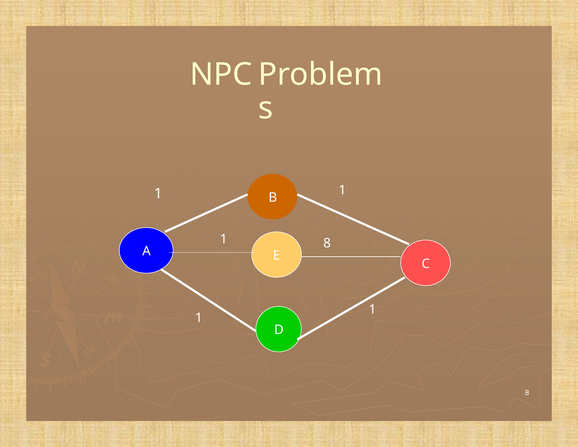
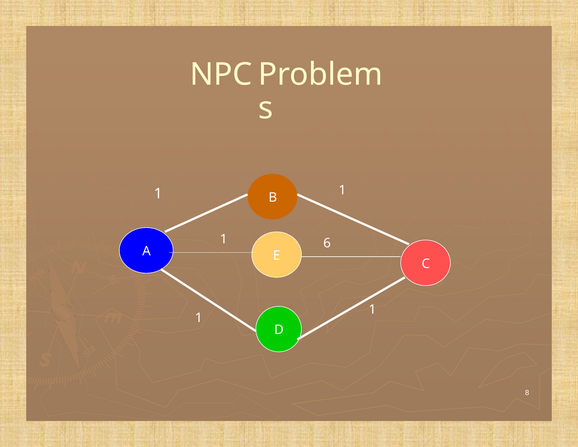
1 8: 8 -> 6 (327, 243)
